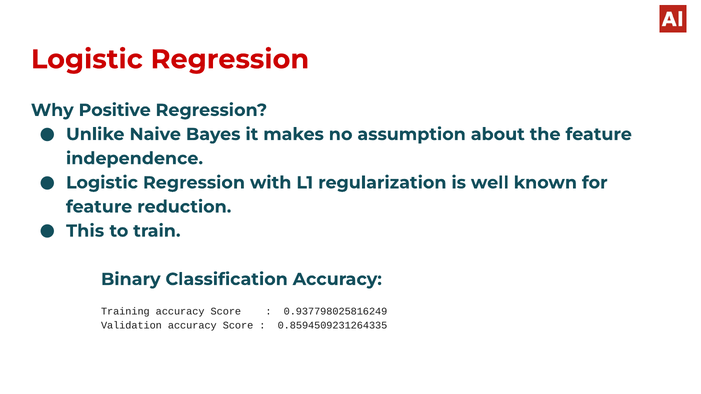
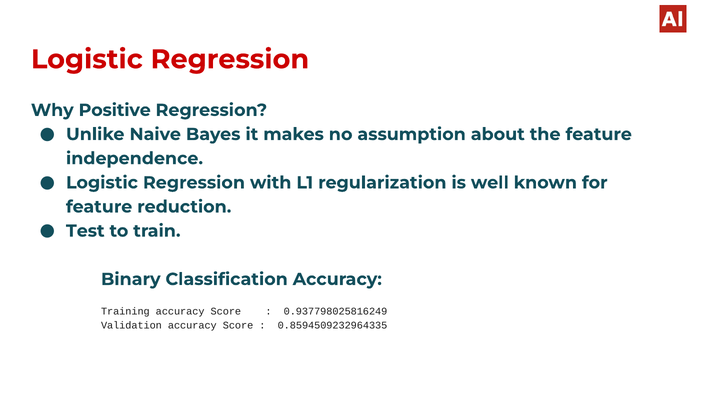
This: This -> Test (85, 231)
0.8594509231264335: 0.8594509231264335 -> 0.8594509232964335 (332, 326)
